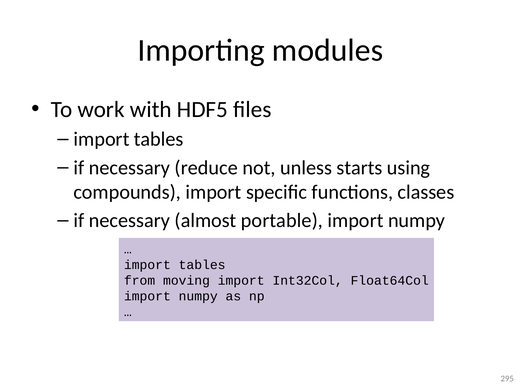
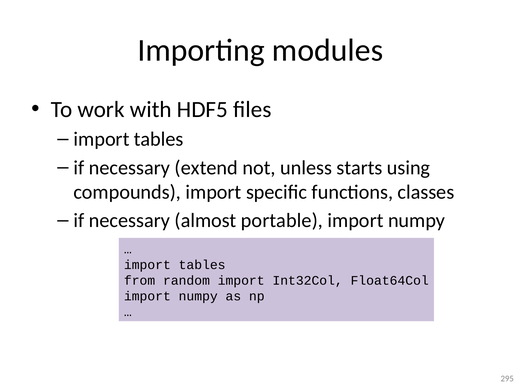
reduce: reduce -> extend (206, 168)
moving: moving -> random (186, 280)
